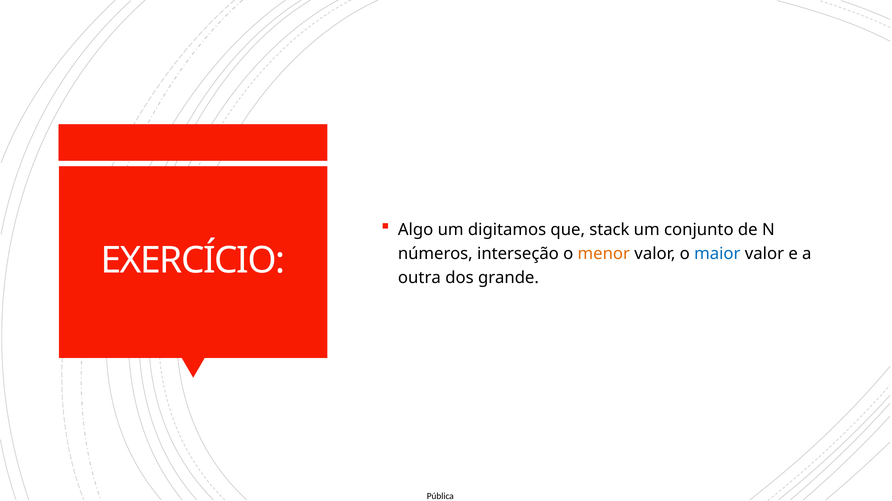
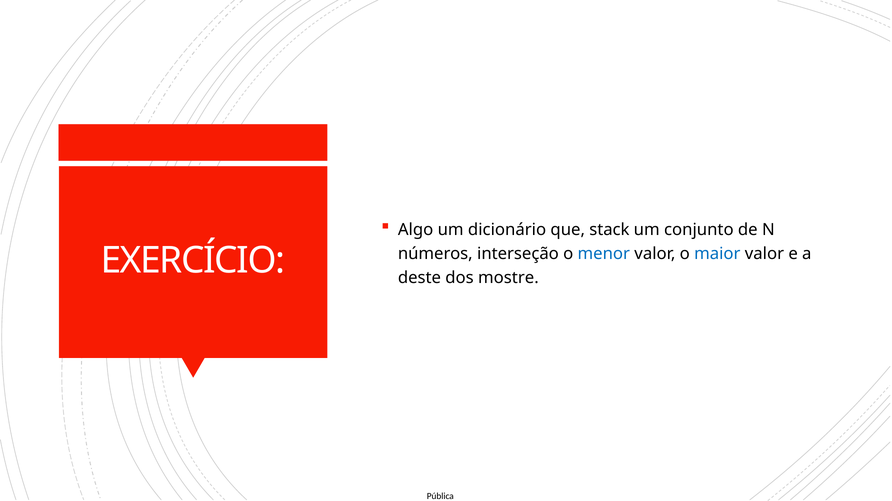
digitamos: digitamos -> dicionário (507, 230)
menor colour: orange -> blue (604, 254)
outra: outra -> deste (419, 278)
grande: grande -> mostre (508, 278)
